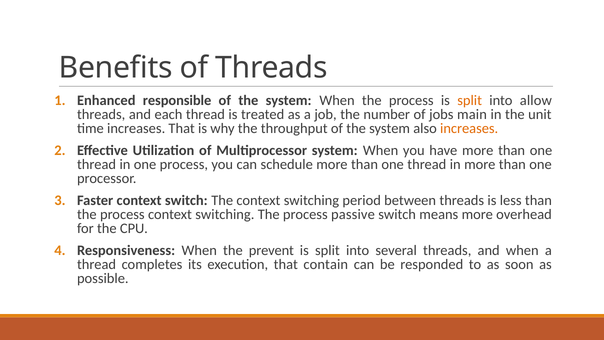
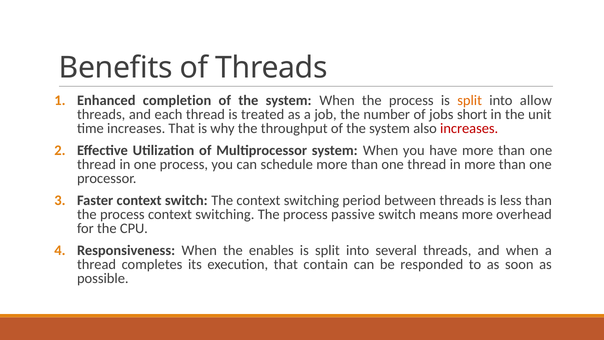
responsible: responsible -> completion (177, 100)
main: main -> short (472, 114)
increases colour: orange -> red (469, 128)
prevent: prevent -> enables (271, 250)
